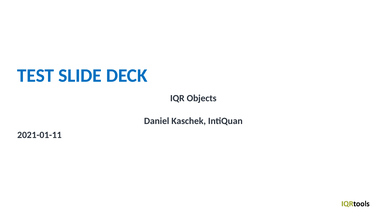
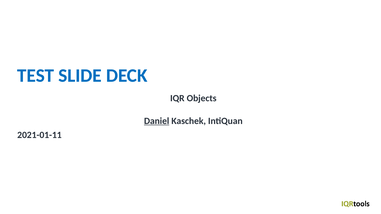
Daniel underline: none -> present (157, 121)
